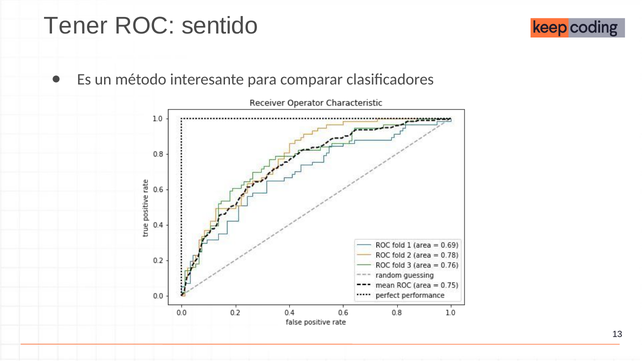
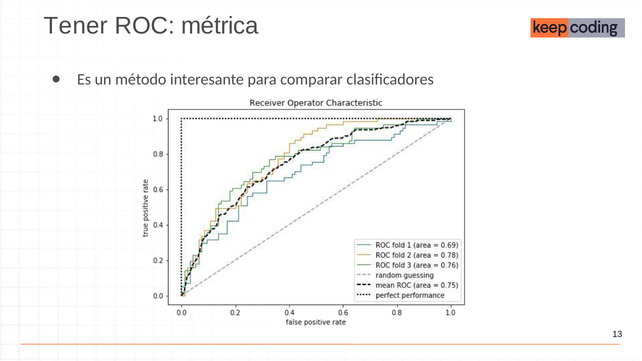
sentido: sentido -> métrica (220, 26)
